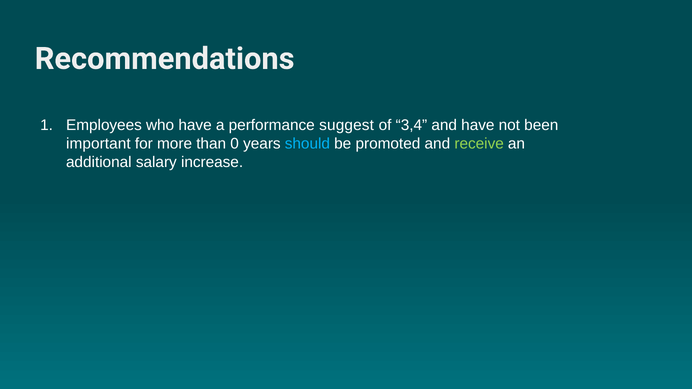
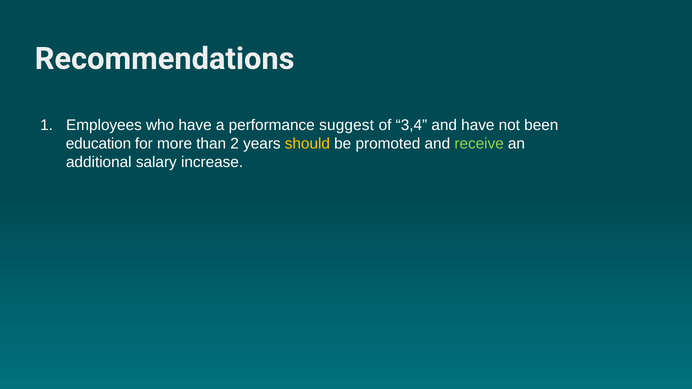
important: important -> education (98, 144)
0: 0 -> 2 (235, 144)
should colour: light blue -> yellow (307, 144)
